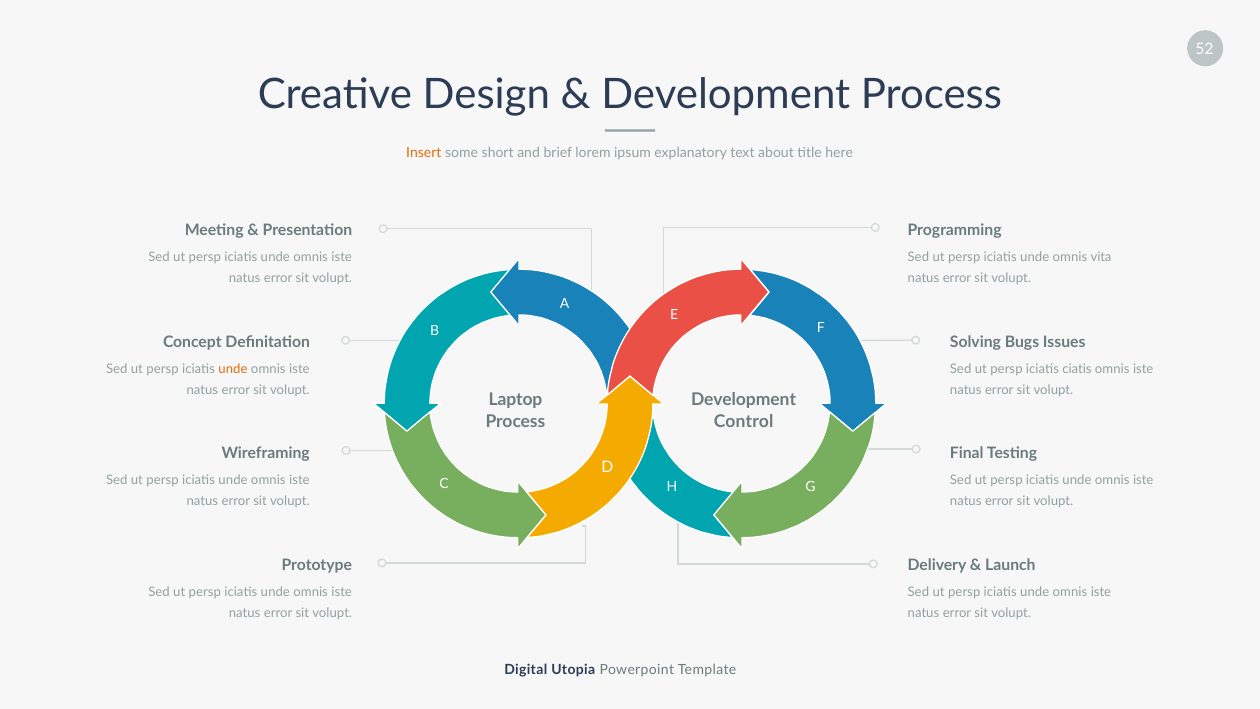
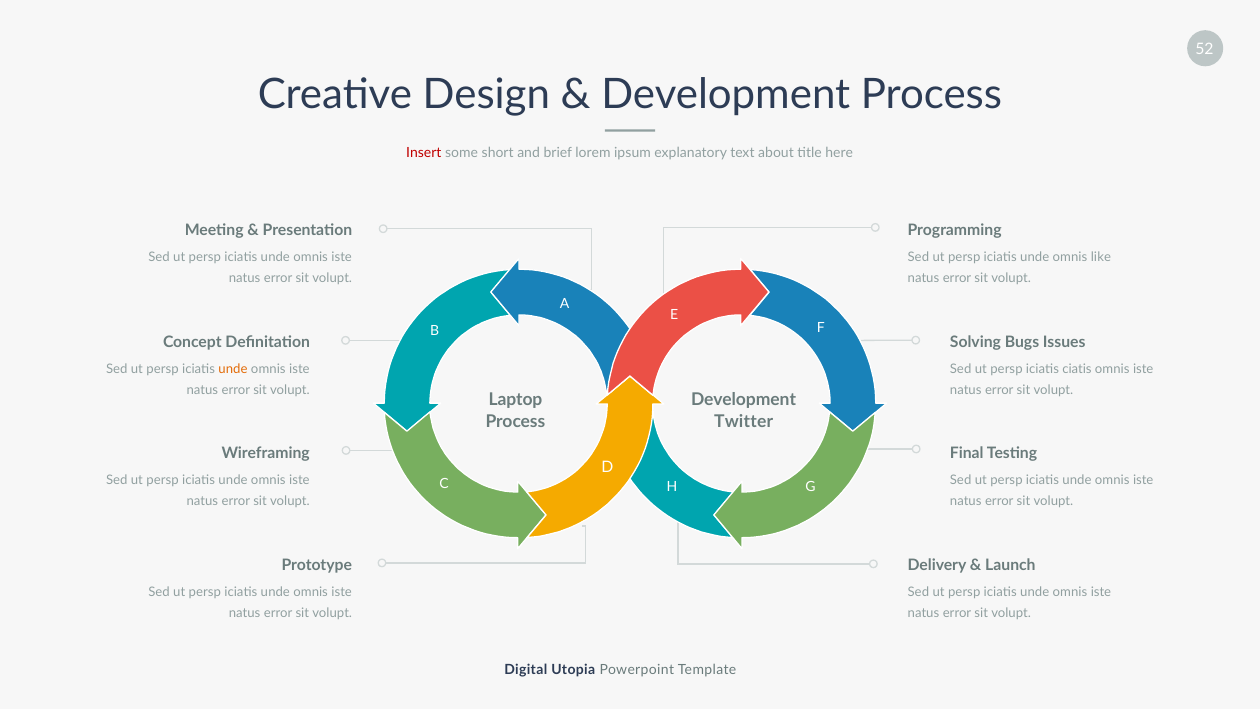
Insert colour: orange -> red (424, 153)
vita: vita -> like (1101, 257)
Control: Control -> Twitter (744, 422)
